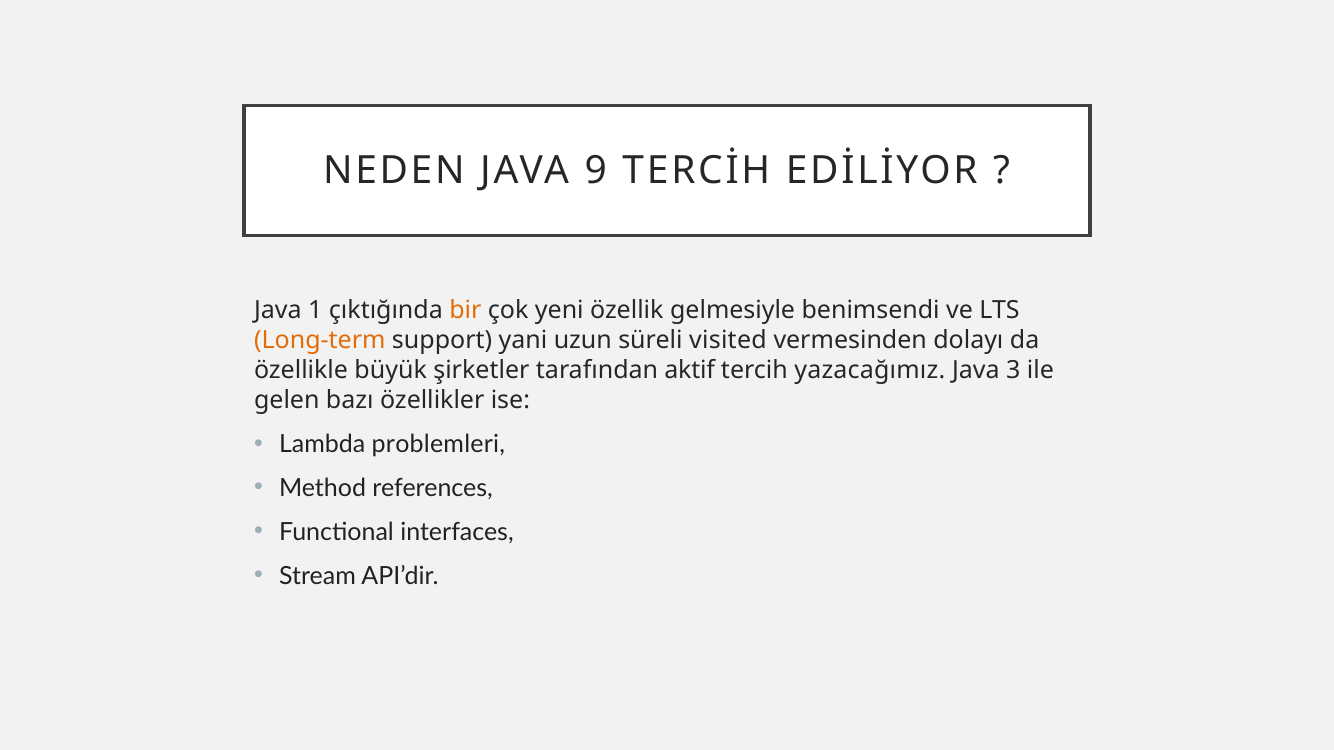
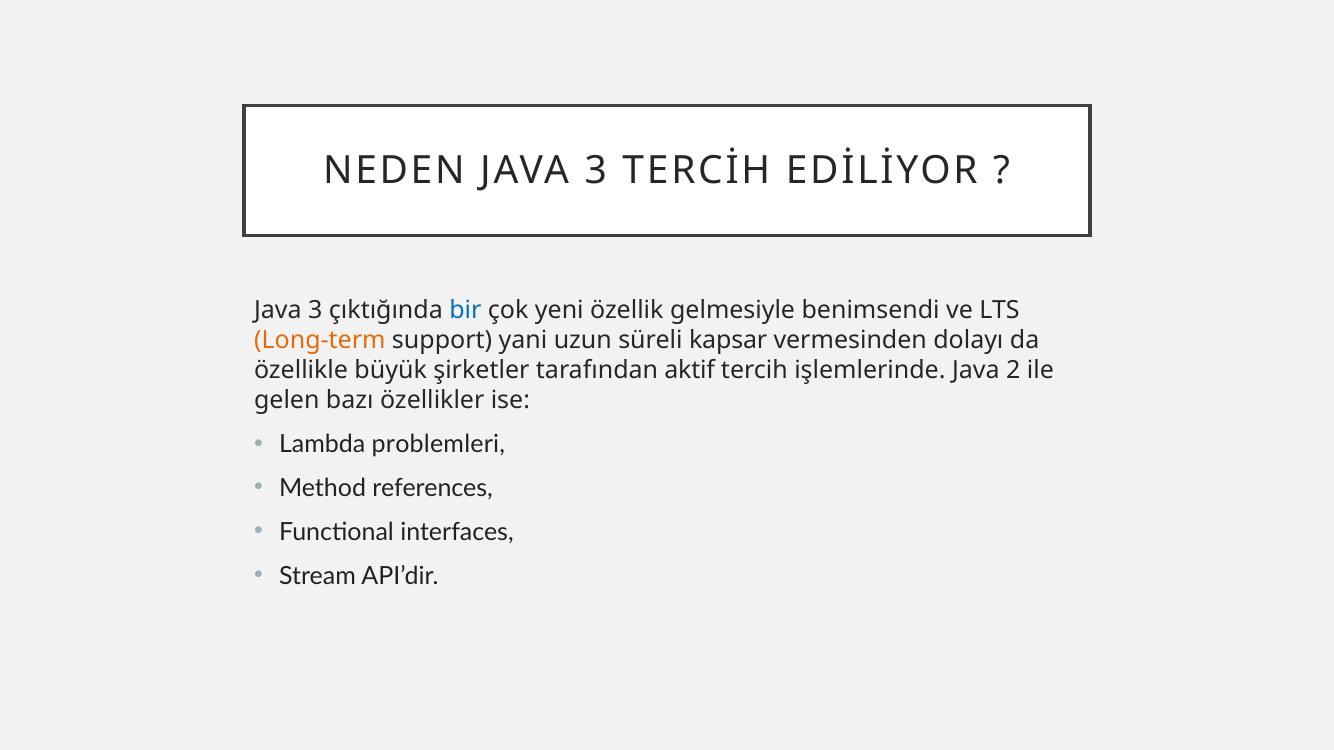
NEDEN JAVA 9: 9 -> 3 (596, 170)
1: 1 -> 3 (315, 310)
bir colour: orange -> blue (465, 310)
visited: visited -> kapsar (728, 340)
yazacağımız: yazacağımız -> işlemlerinde (870, 370)
3: 3 -> 2 (1013, 370)
